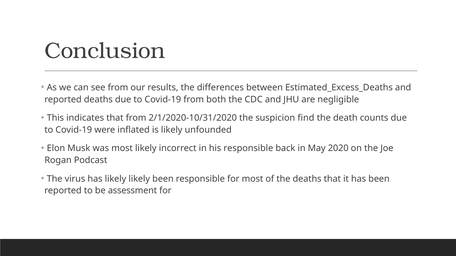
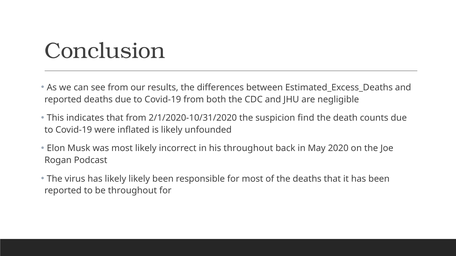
his responsible: responsible -> throughout (248, 149)
be assessment: assessment -> throughout (132, 191)
